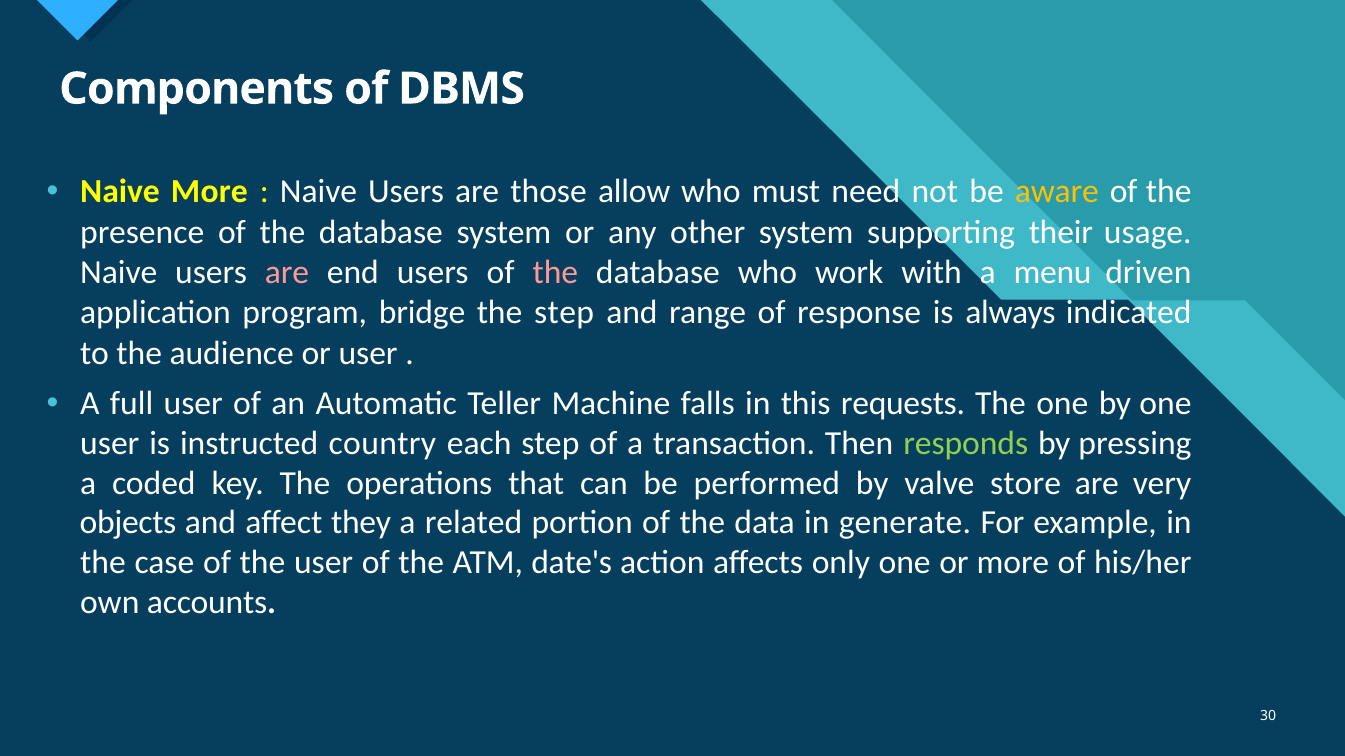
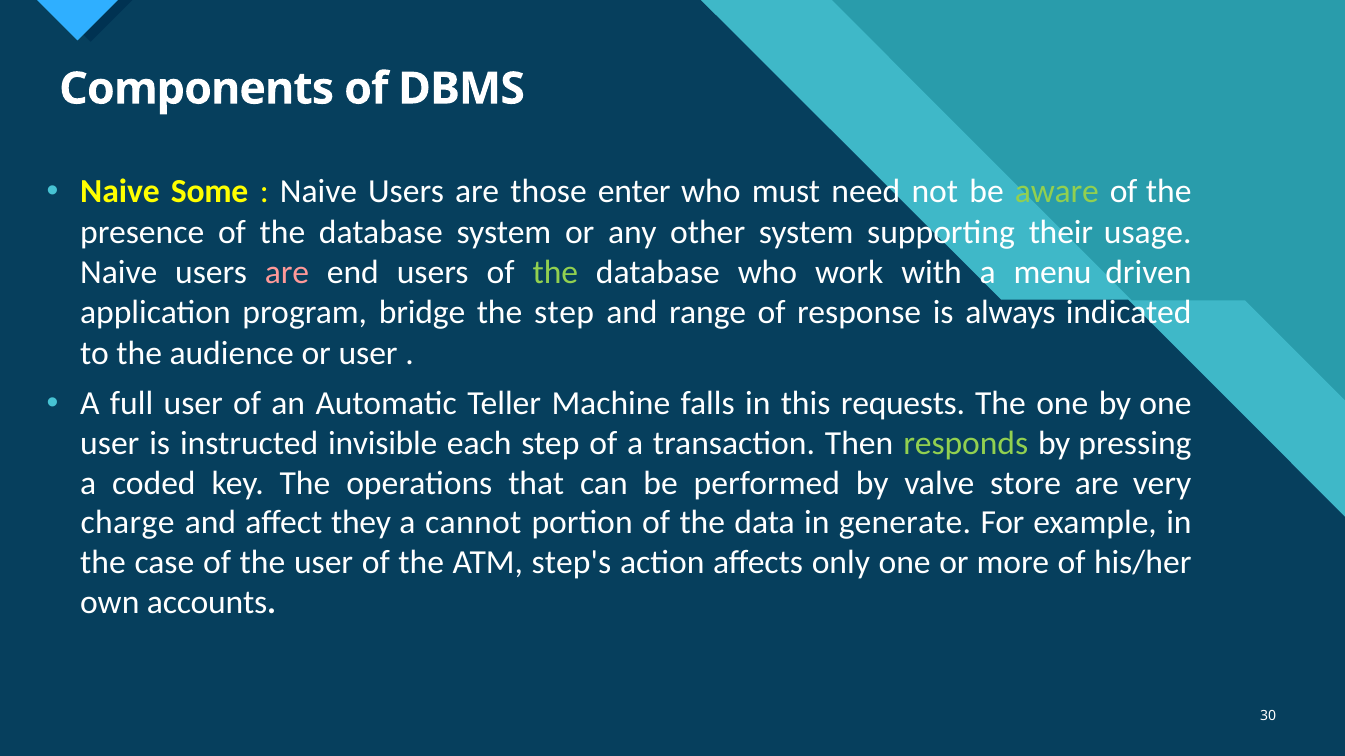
Naive More: More -> Some (210, 192)
allow: allow -> enter (634, 192)
aware colour: yellow -> light green (1057, 192)
the colour: pink -> light green (555, 273)
country: country -> invisible (383, 443)
objects: objects -> charge (128, 523)
related: related -> cannot (473, 523)
date's: date's -> step's (572, 563)
